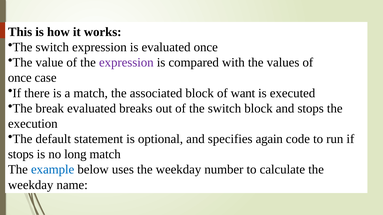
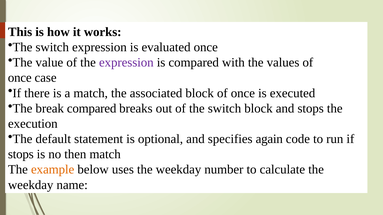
block of want: want -> once (243, 93)
break evaluated: evaluated -> compared (92, 109)
long: long -> then (75, 155)
example colour: blue -> orange (53, 170)
